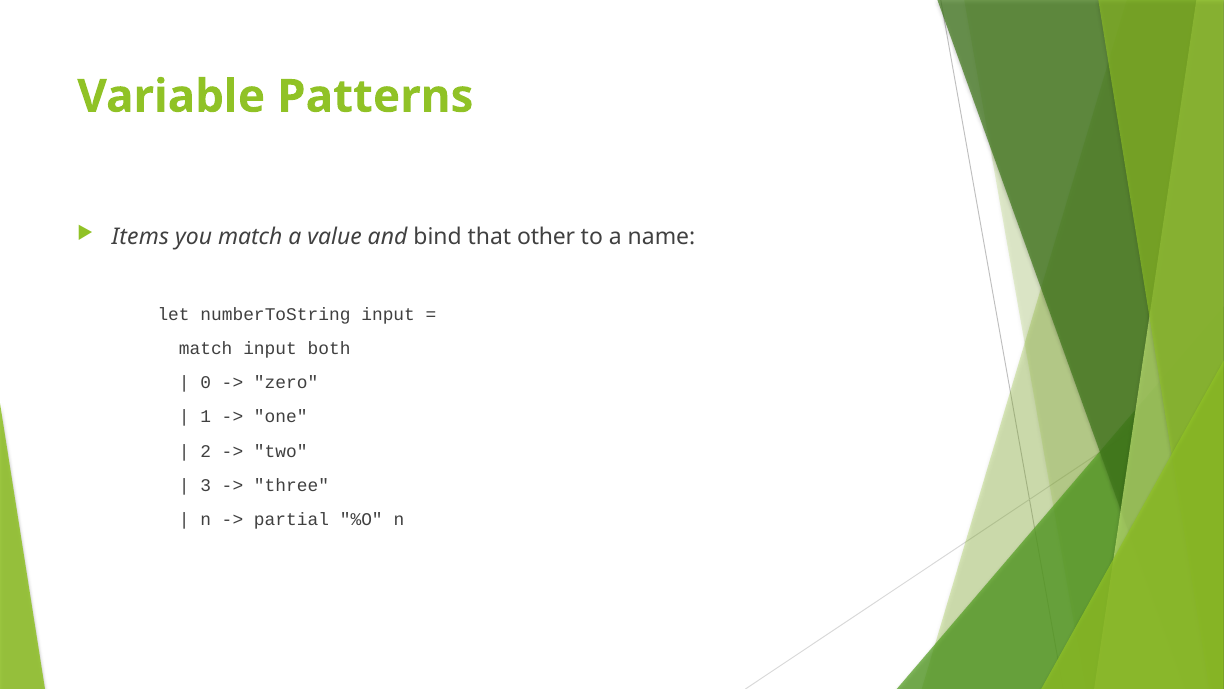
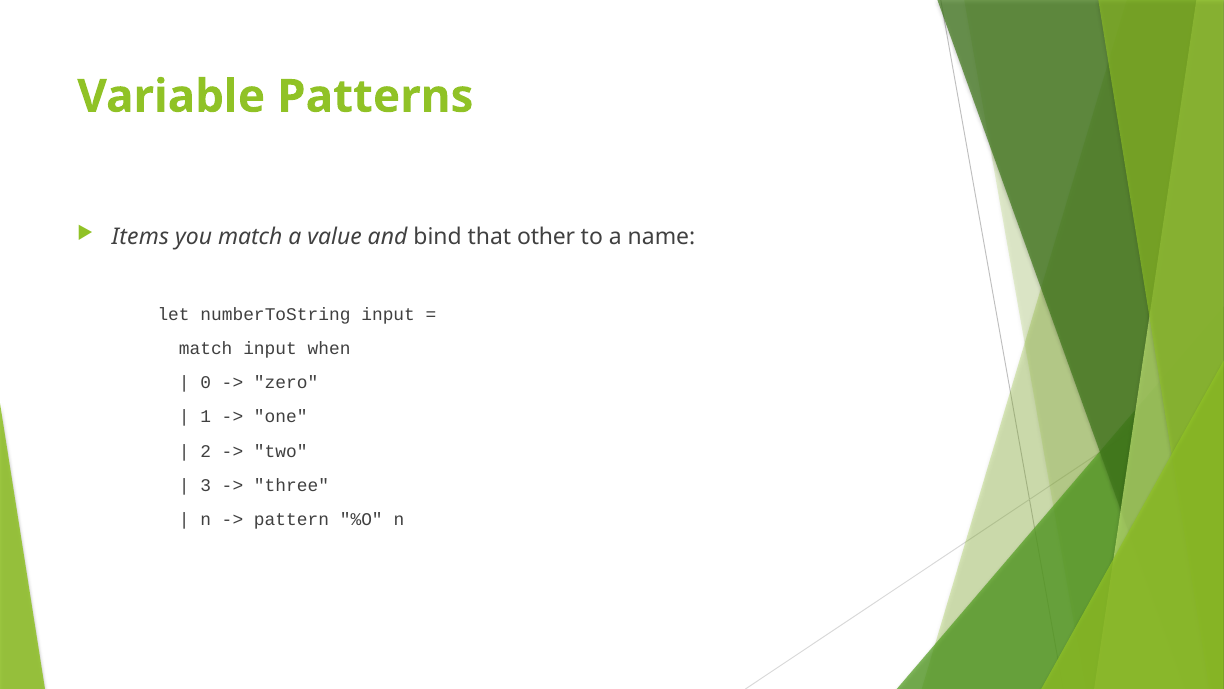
both: both -> when (329, 348)
partial: partial -> pattern (292, 519)
